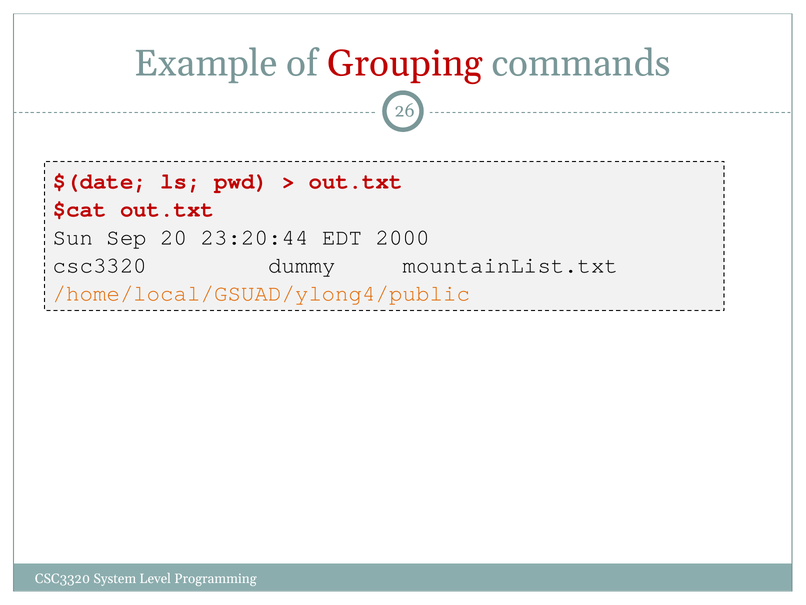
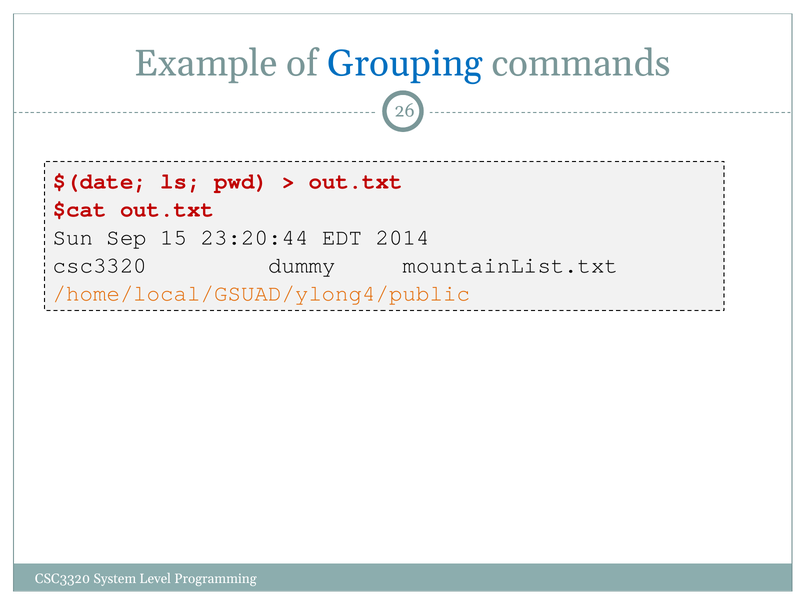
Grouping colour: red -> blue (405, 63)
20: 20 -> 15 (174, 237)
2000: 2000 -> 2014 (403, 237)
